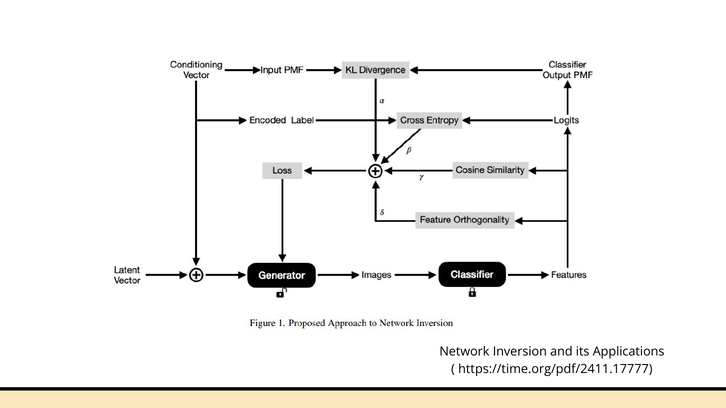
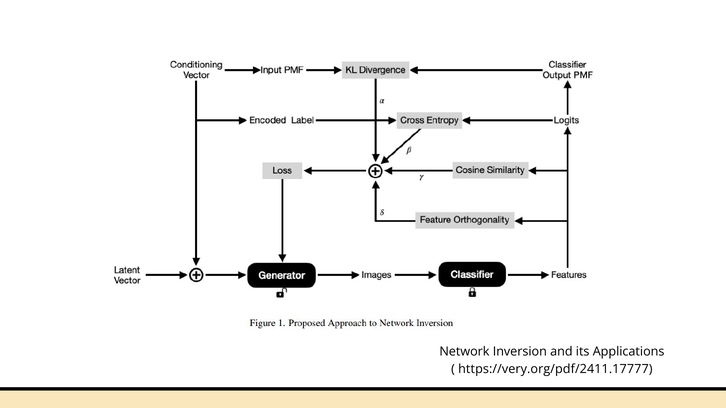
https://time.org/pdf/2411.17777: https://time.org/pdf/2411.17777 -> https://very.org/pdf/2411.17777 (555, 369)
